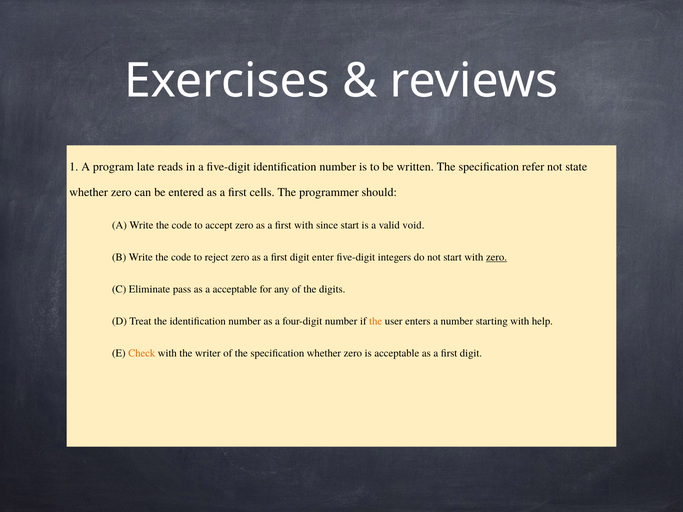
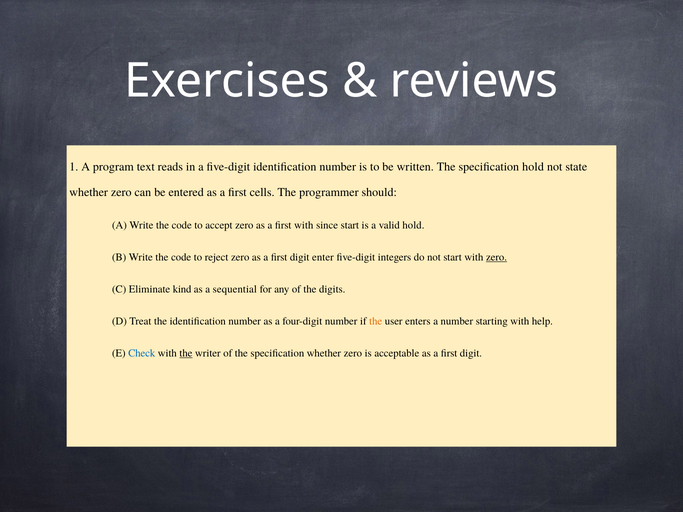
late: late -> text (146, 167)
specification refer: refer -> hold (533, 167)
valid void: void -> hold (413, 225)
pass: pass -> kind (182, 289)
a acceptable: acceptable -> sequential (235, 289)
Check colour: orange -> blue (142, 353)
the underline: none -> present (186, 353)
